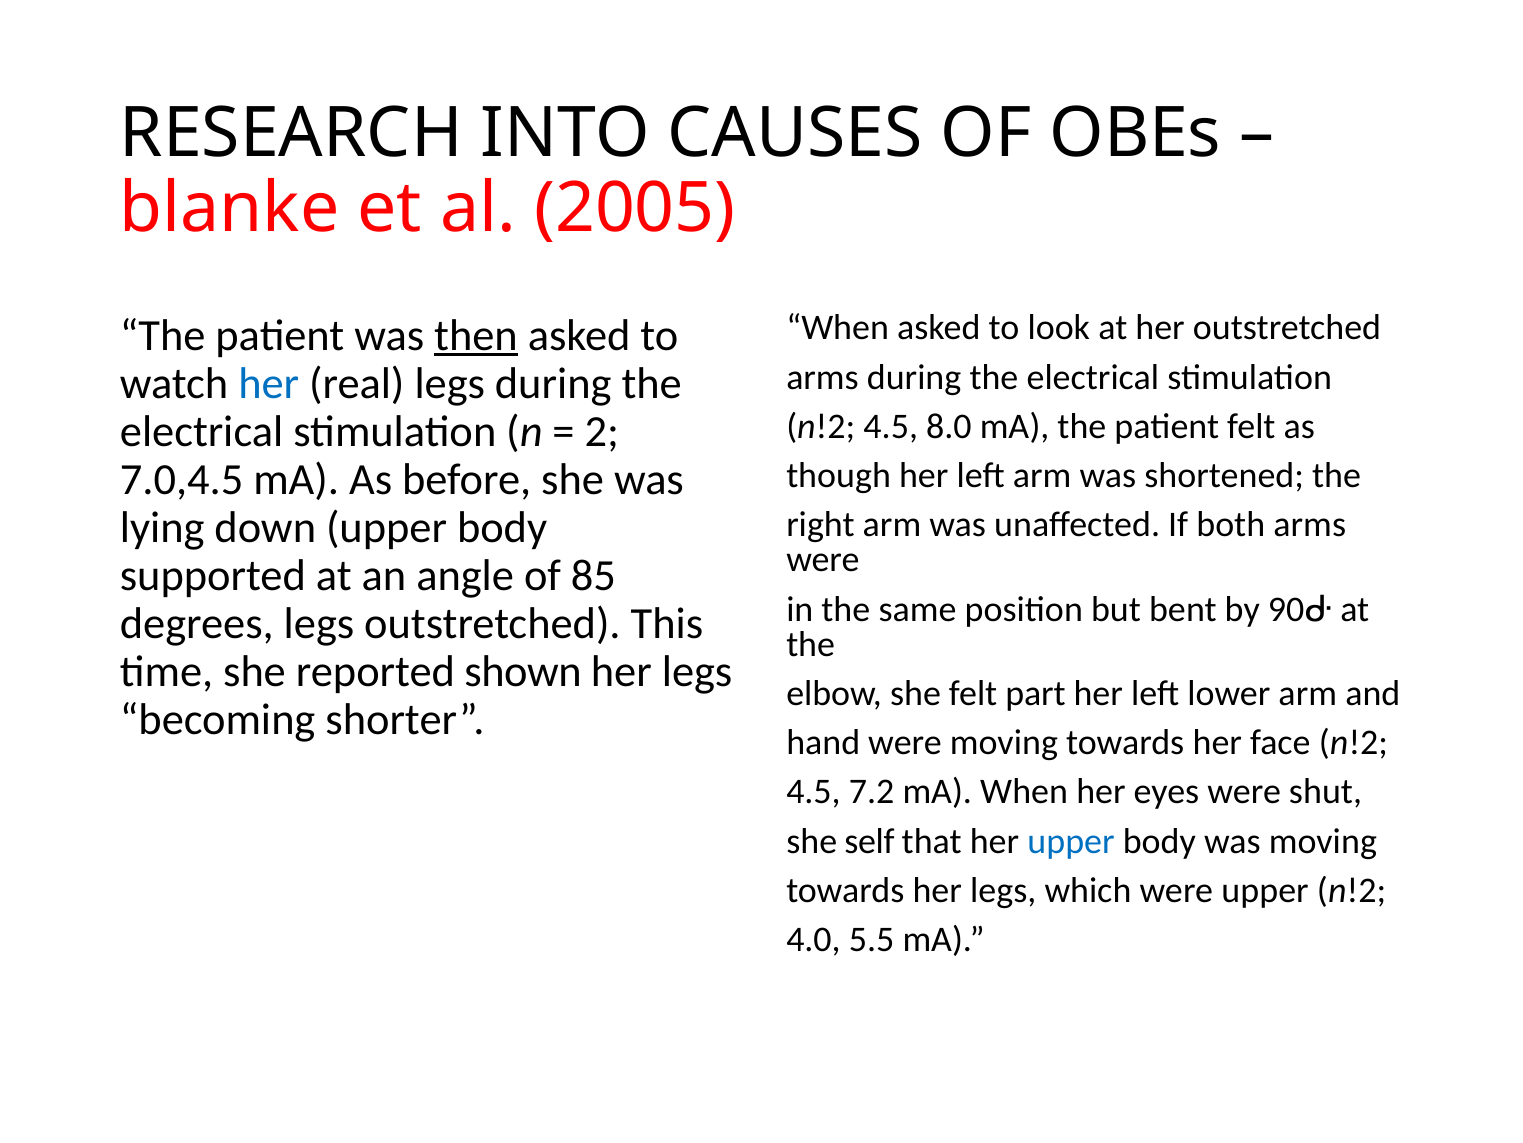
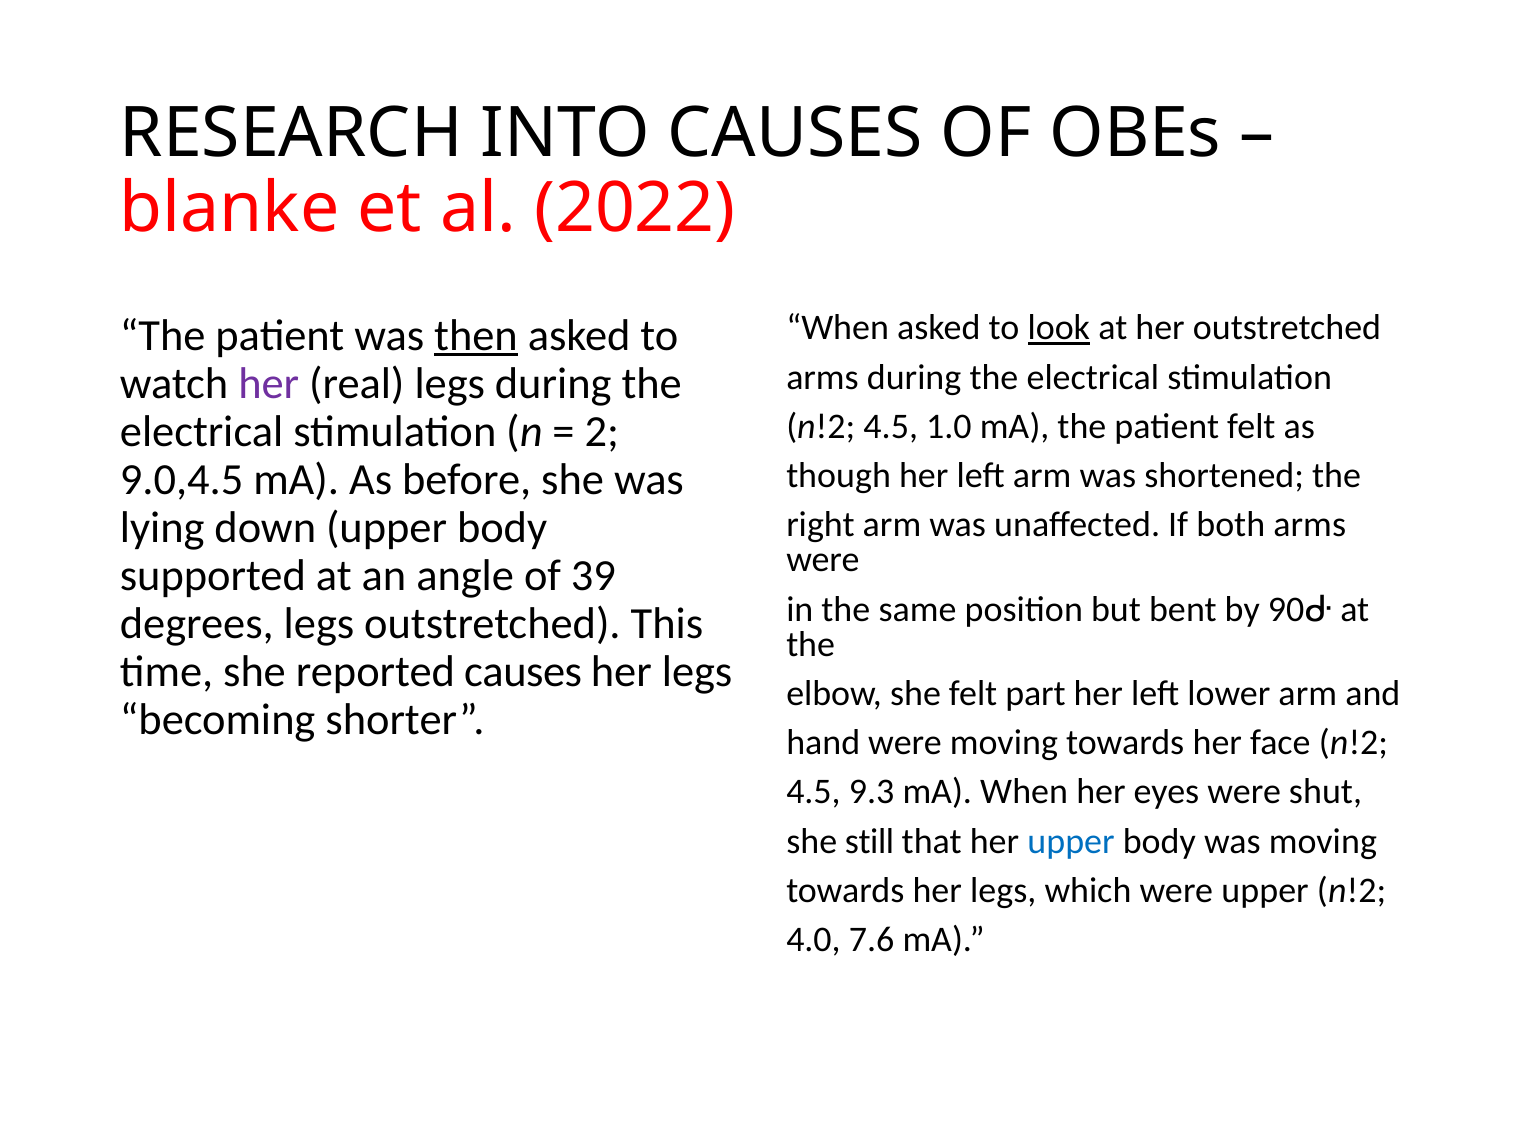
2005: 2005 -> 2022 (635, 208)
look underline: none -> present (1059, 328)
her colour: blue -> purple (269, 383)
8.0: 8.0 -> 1.0 (949, 426)
7.0,4.5: 7.0,4.5 -> 9.0,4.5 (182, 479)
85: 85 -> 39 (593, 575)
reported shown: shown -> causes (523, 671)
7.2: 7.2 -> 9.3 (872, 792)
self: self -> still (870, 841)
5.5: 5.5 -> 7.6 (872, 939)
